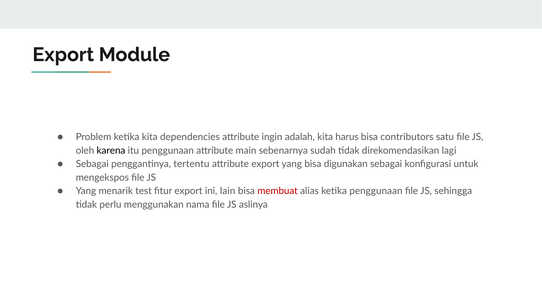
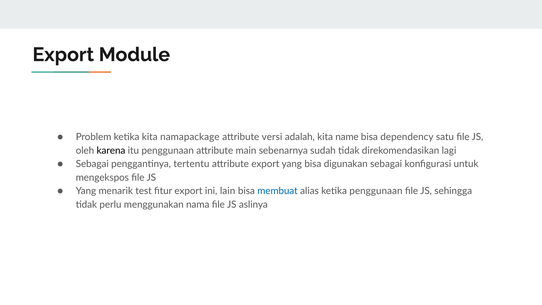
dependencies: dependencies -> namapackage (190, 137)
ingin: ingin -> versi (272, 137)
harus: harus -> name (347, 137)
contributors: contributors -> dependency (407, 137)
membuat colour: red -> blue (278, 191)
